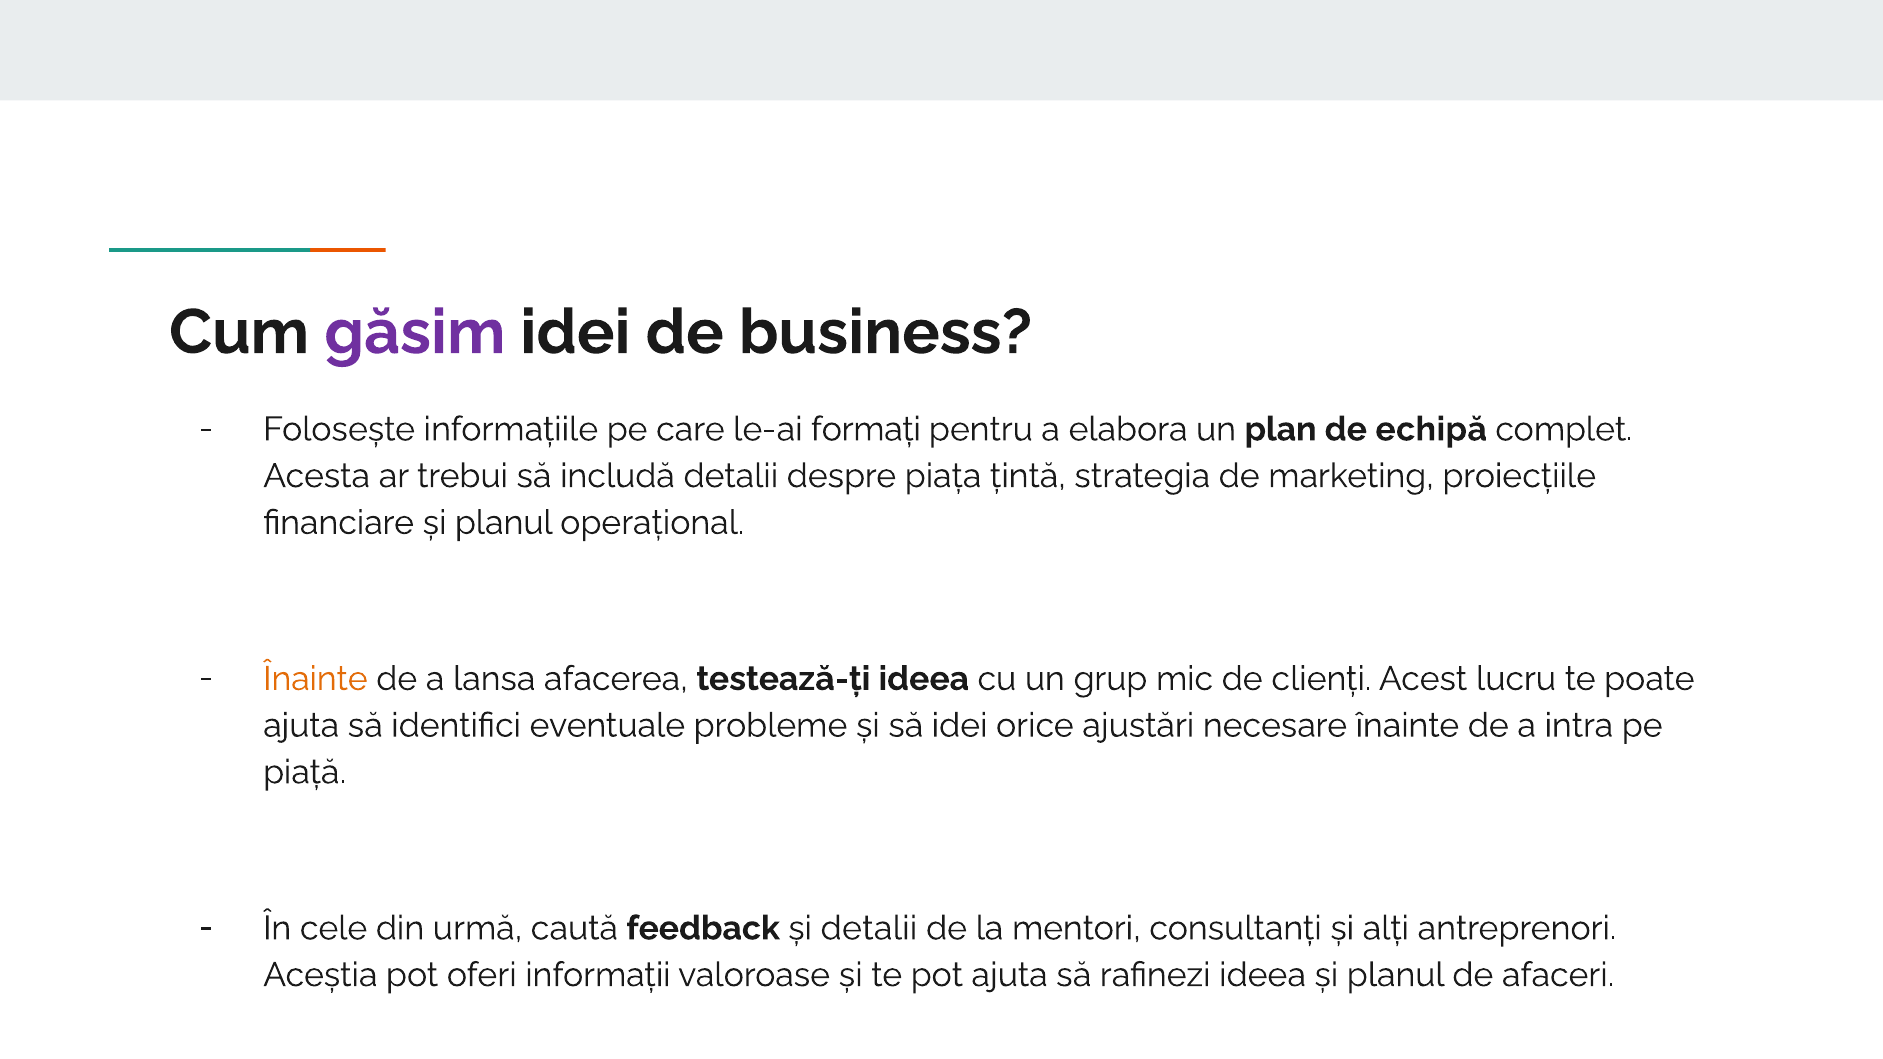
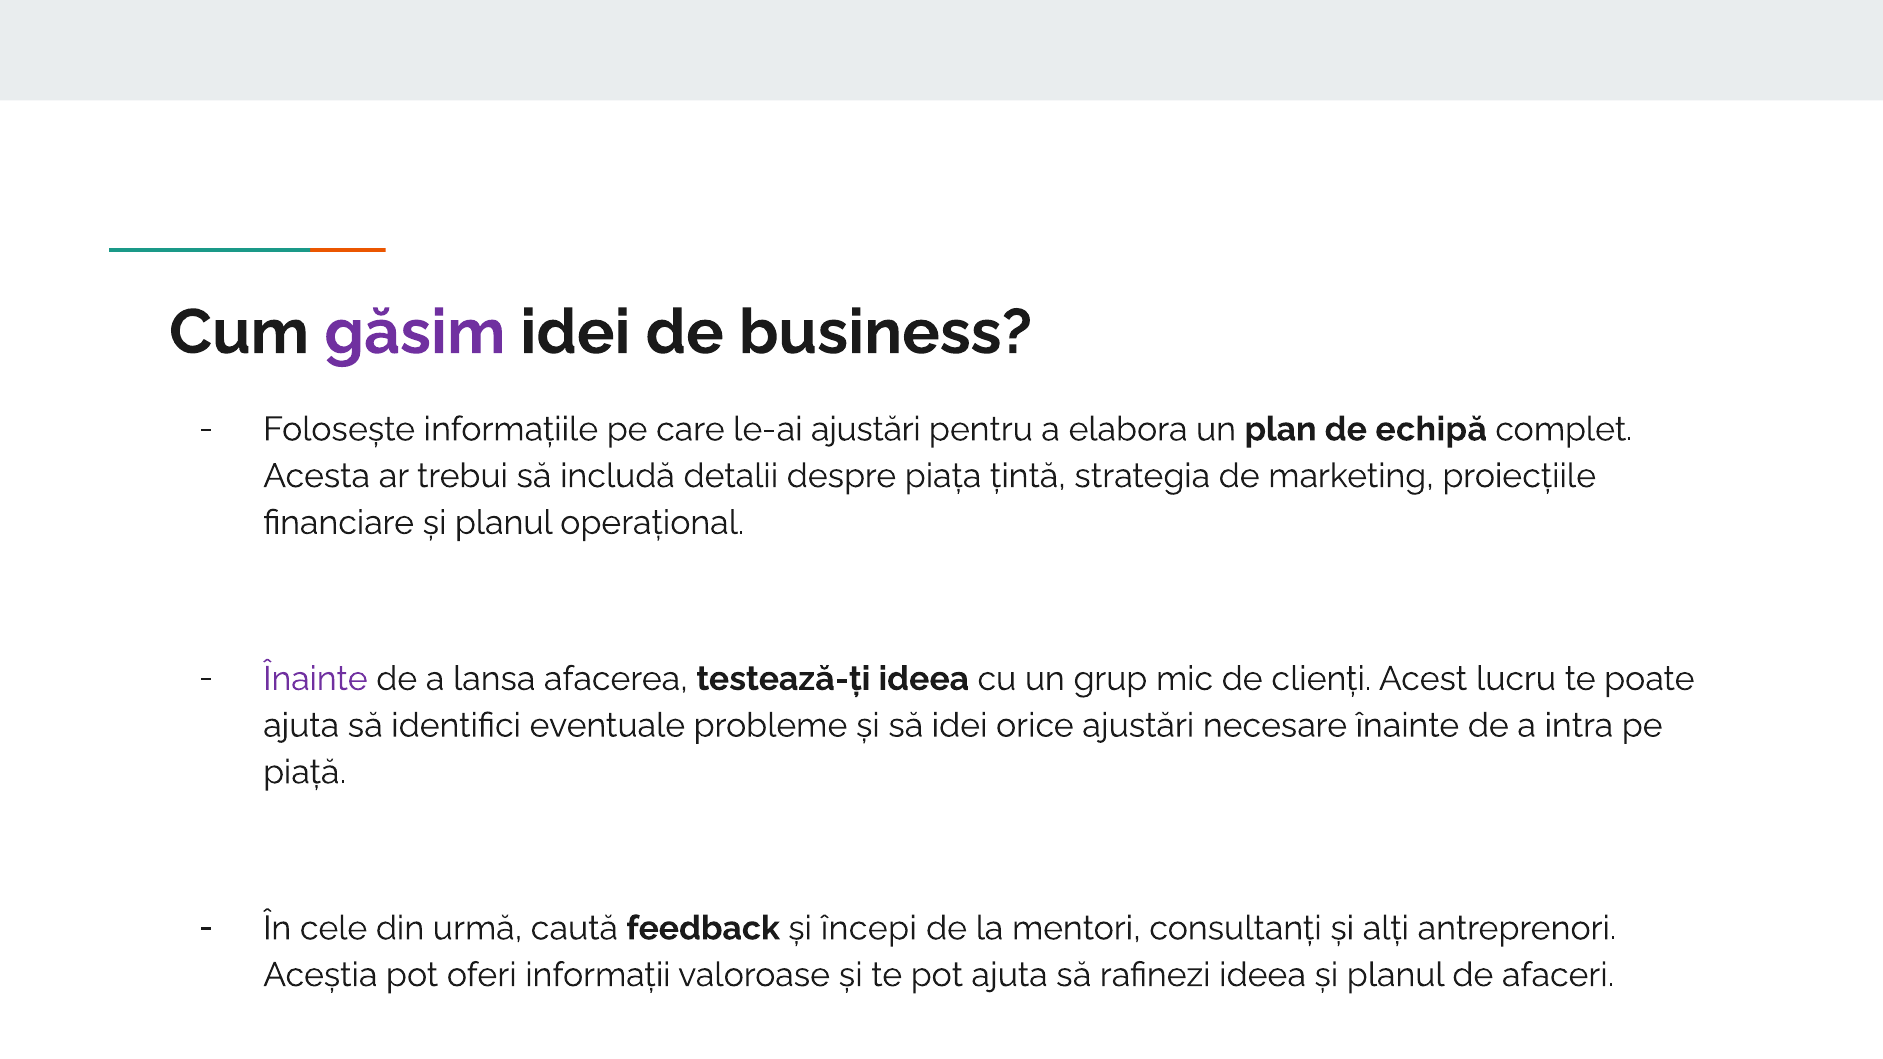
le-ai formați: formați -> ajustări (866, 429)
Înainte colour: orange -> purple (315, 679)
și detalii: detalii -> începi (869, 928)
